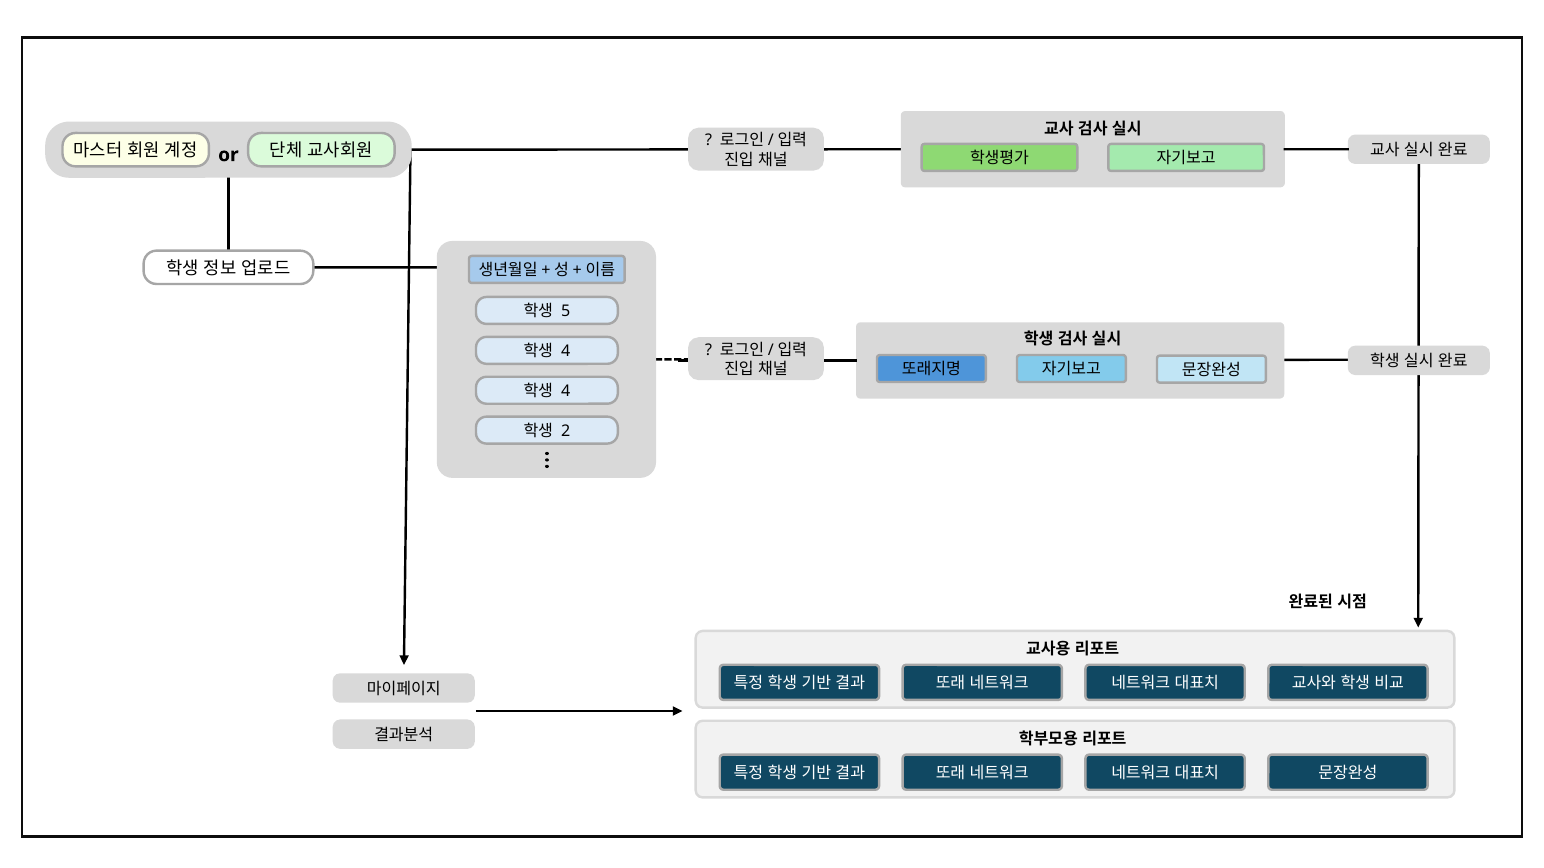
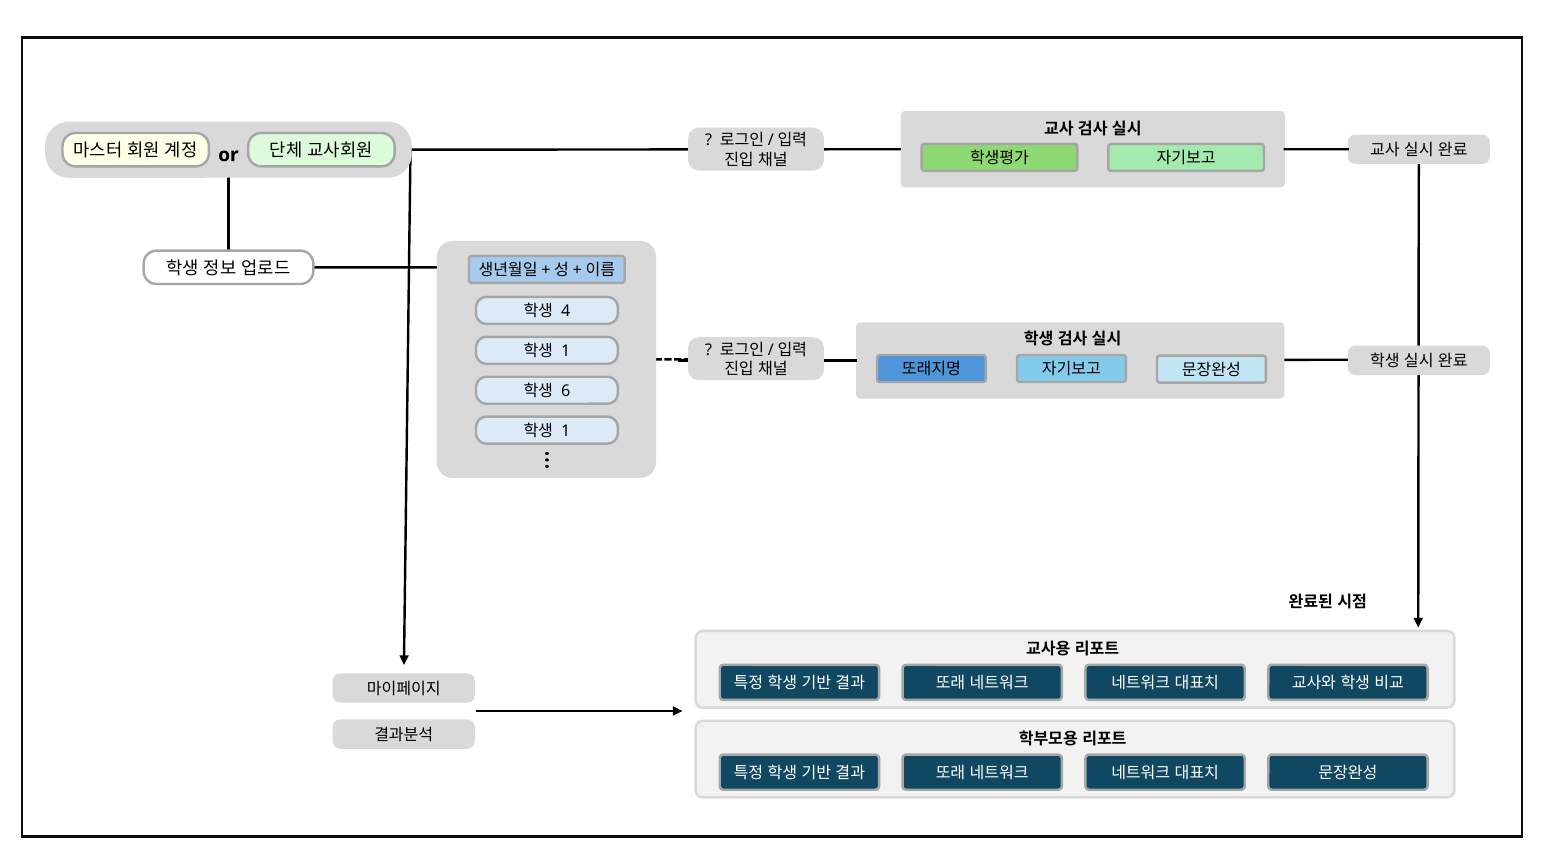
5: 5 -> 4 (566, 312)
4: 4 -> 1 (566, 352)
4: 4 -> 6 (566, 392)
2: 2 -> 1 (566, 431)
